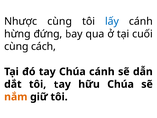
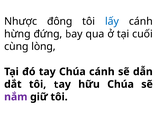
Nhược cùng: cùng -> đông (60, 21)
cách: cách -> lòng (43, 46)
nắm colour: orange -> purple (16, 97)
